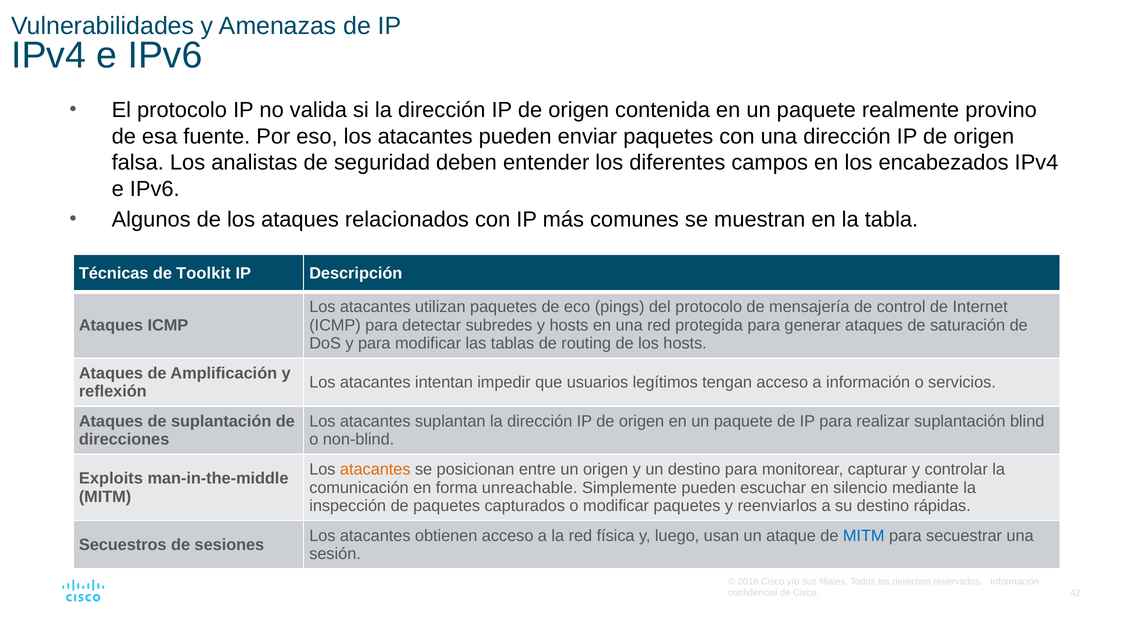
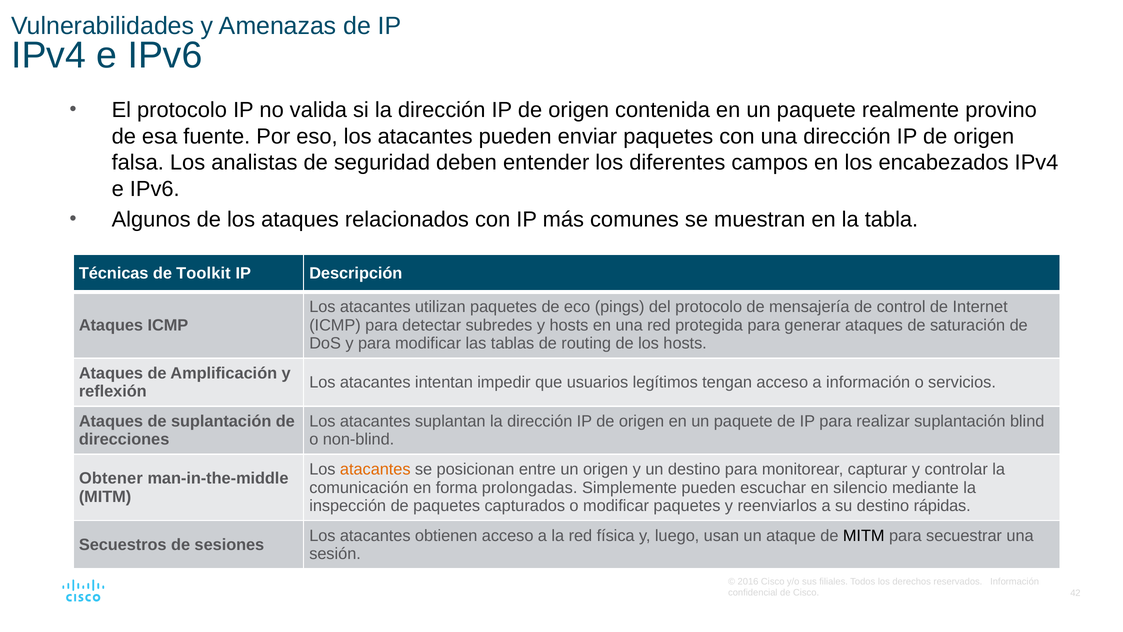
Exploits: Exploits -> Obtener (111, 478)
unreachable: unreachable -> prolongadas (530, 487)
MITM colour: blue -> black (864, 535)
